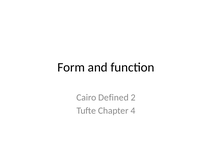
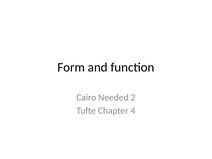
Defined: Defined -> Needed (113, 97)
